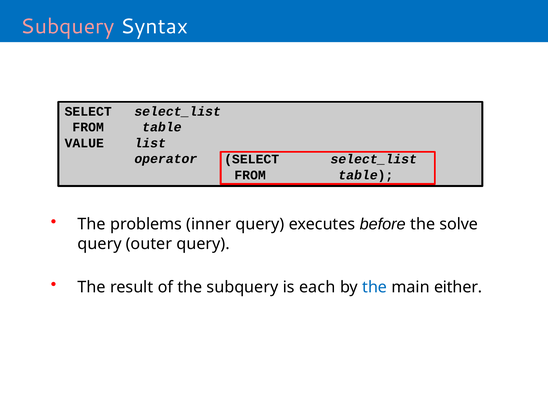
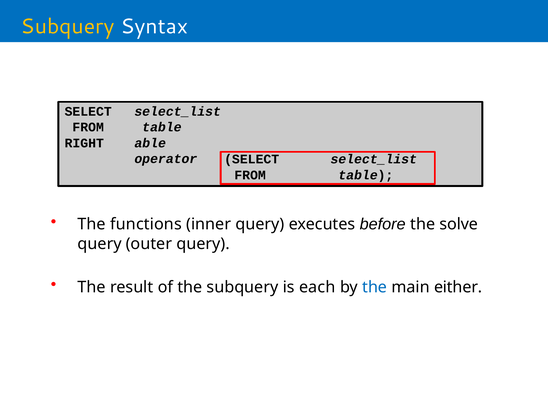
Subquery colour: pink -> yellow (68, 26)
VALUE: VALUE -> RIGHT (84, 143)
list: list -> able (150, 143)
problems: problems -> functions (146, 224)
